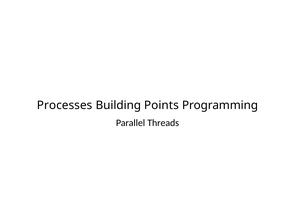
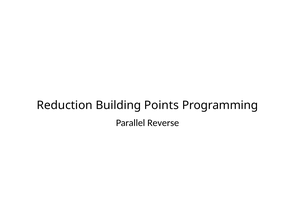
Processes: Processes -> Reduction (65, 105)
Threads: Threads -> Reverse (163, 123)
